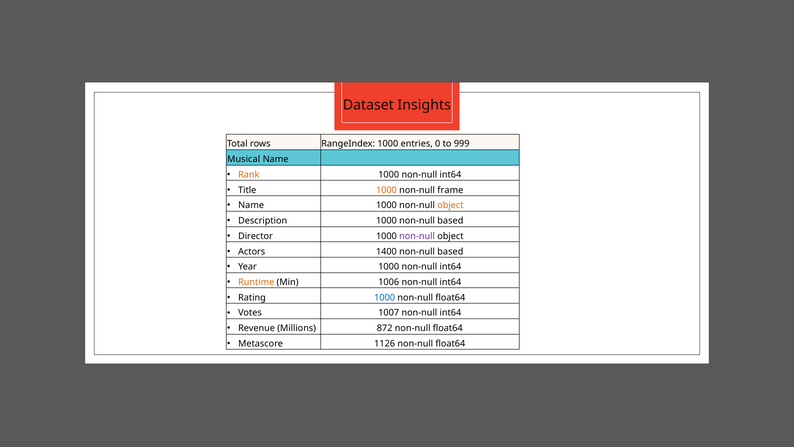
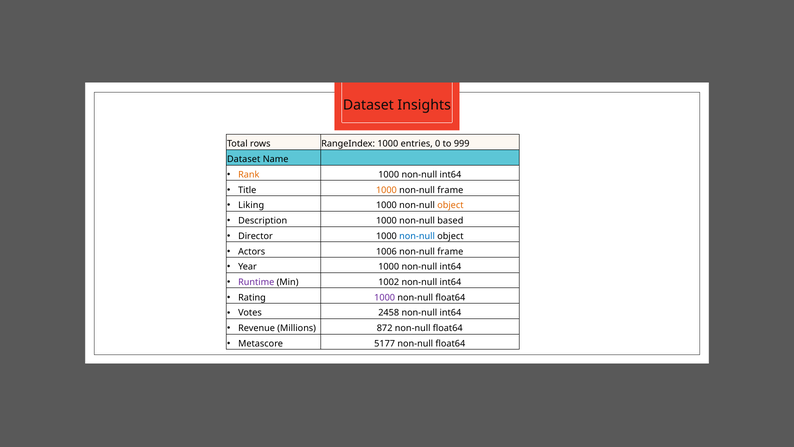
Musical: Musical -> Dataset (244, 159)
Name: Name -> Liking (251, 205)
non-null colour: purple -> blue (417, 236)
1400: 1400 -> 1006 (386, 251)
based: based -> frame (450, 251)
Runtime colour: orange -> purple (256, 282)
1006: 1006 -> 1002 (389, 282)
1000 colour: blue -> purple (385, 297)
1007: 1007 -> 2458 (389, 313)
1126: 1126 -> 5177 (385, 343)
